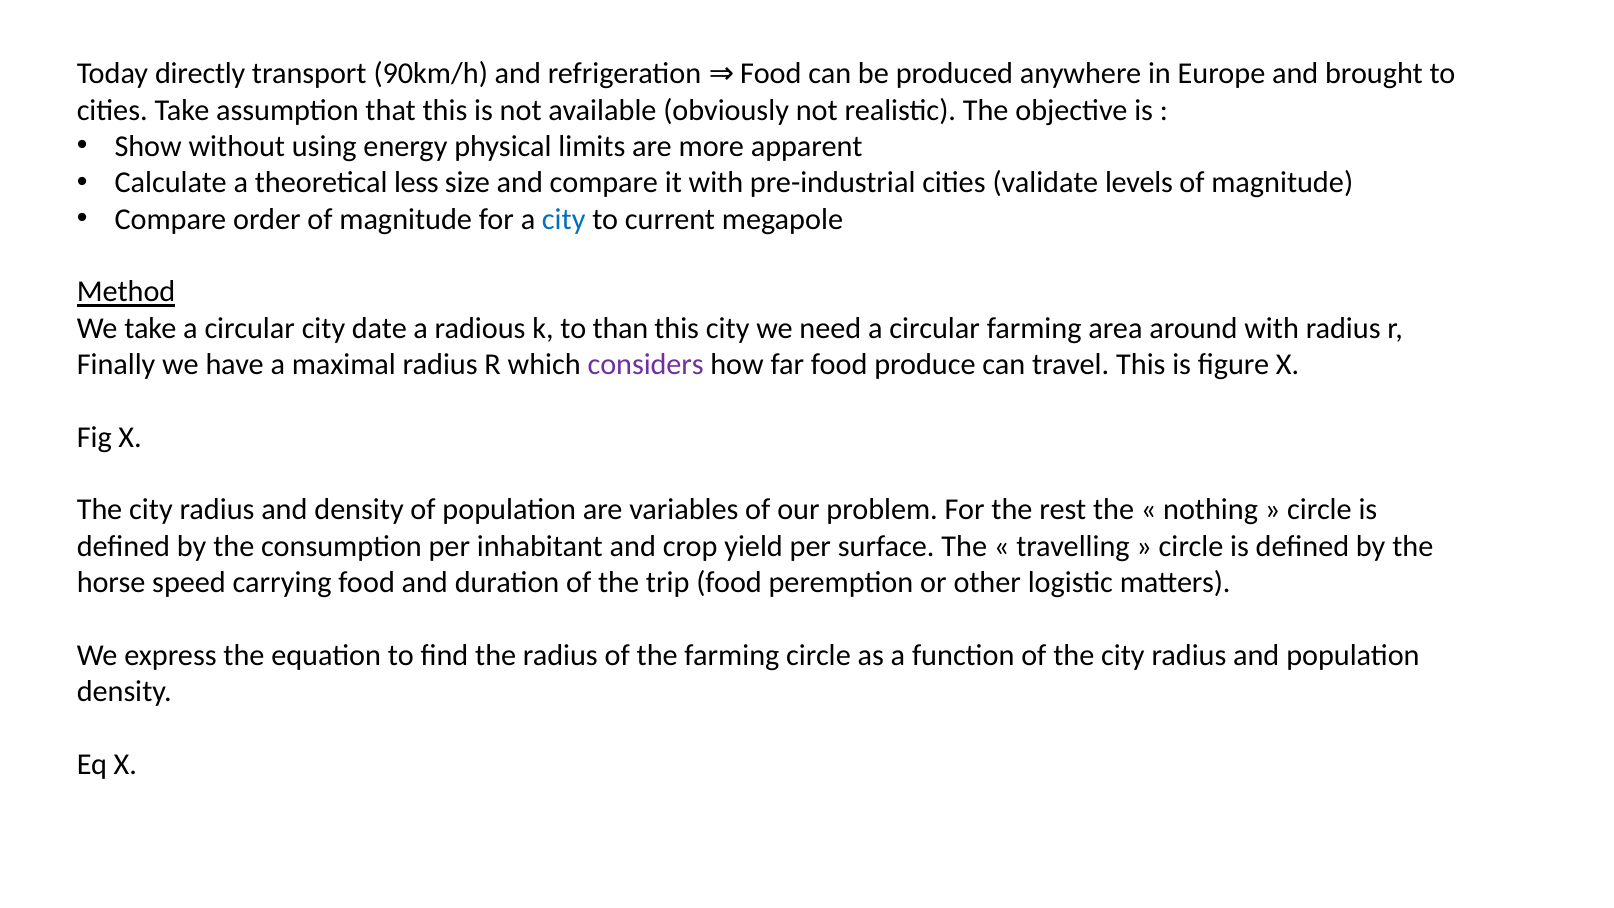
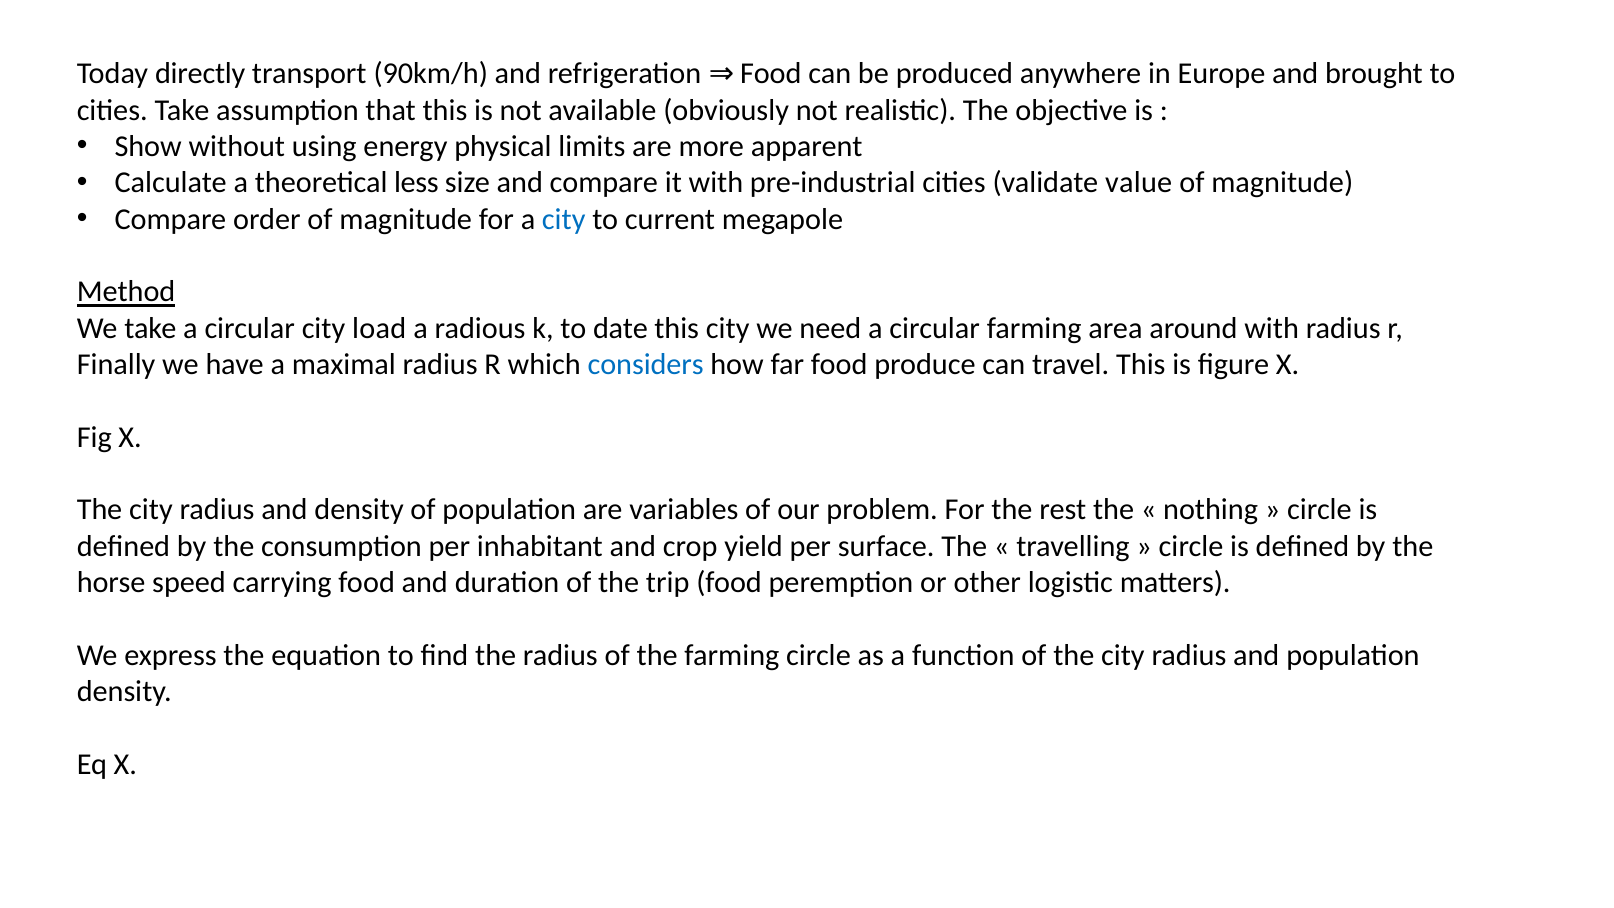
levels: levels -> value (1139, 183)
date: date -> load (379, 328)
than: than -> date (620, 328)
considers colour: purple -> blue (646, 364)
